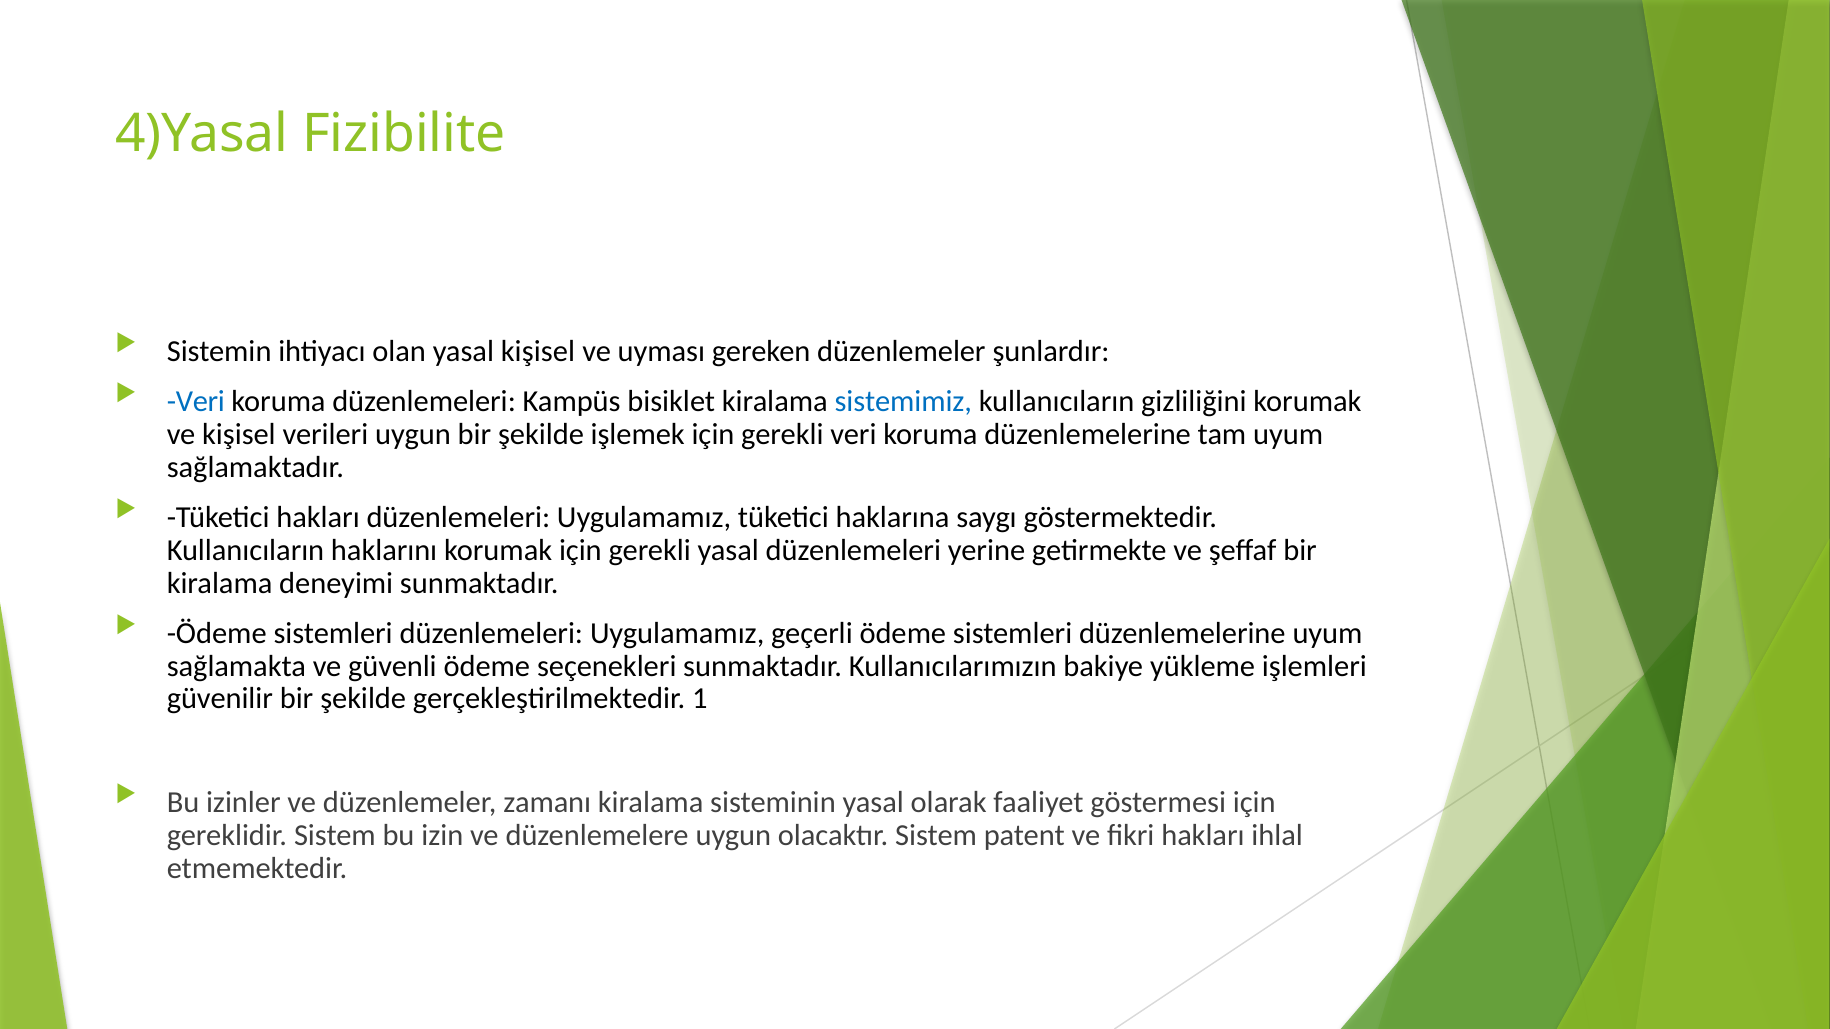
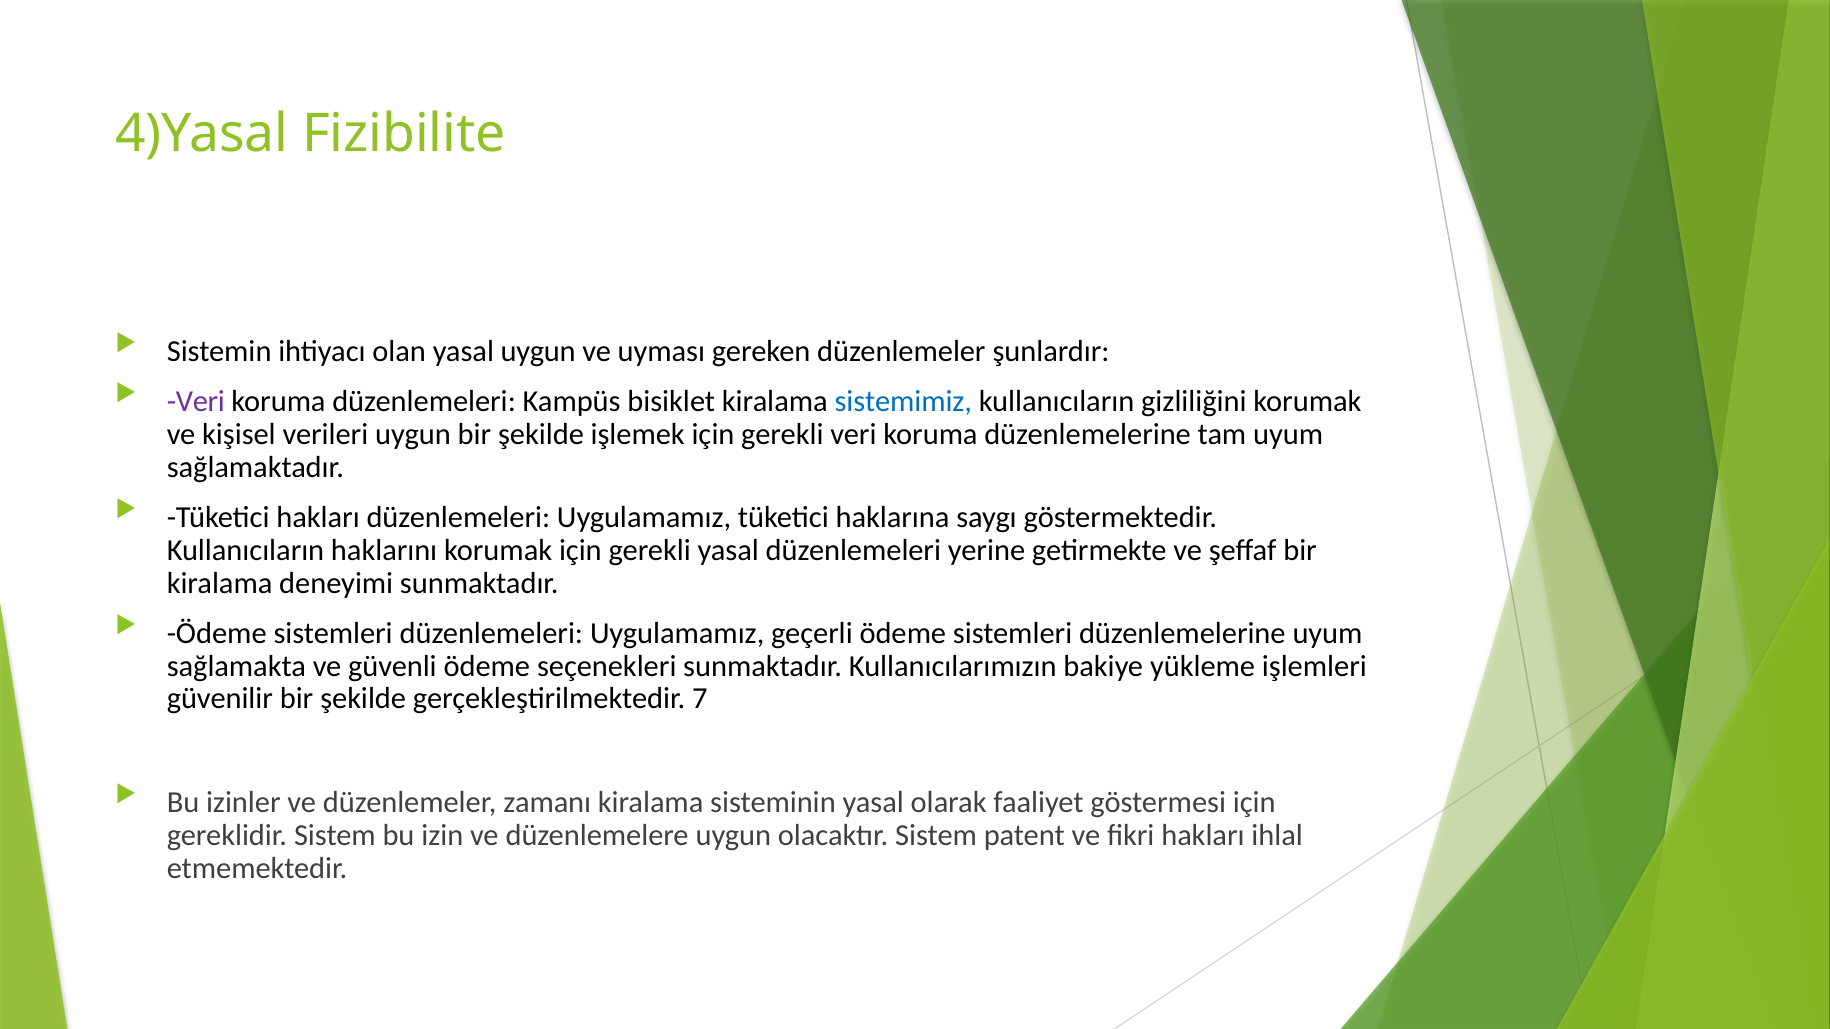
yasal kişisel: kişisel -> uygun (538, 352)
Veri colour: blue -> purple (196, 402)
1: 1 -> 7 (700, 699)
